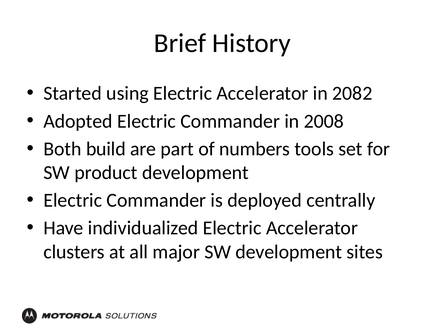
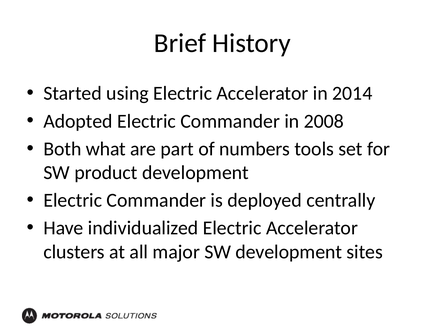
2082: 2082 -> 2014 (352, 93)
build: build -> what (106, 149)
